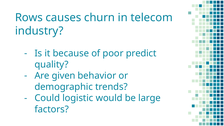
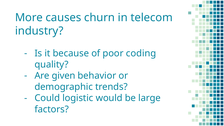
Rows: Rows -> More (29, 17)
predict: predict -> coding (141, 53)
